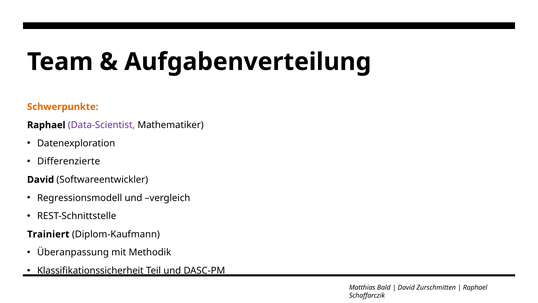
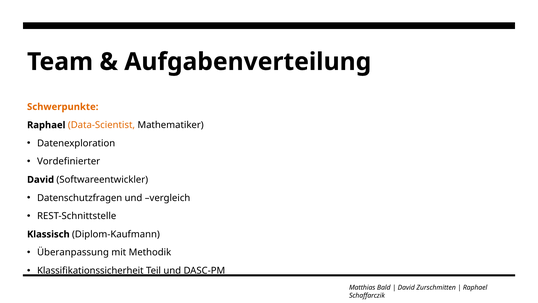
Data-Scientist colour: purple -> orange (101, 125)
Differenzierte: Differenzierte -> Vordefinierter (69, 161)
Regressionsmodell: Regressionsmodell -> Datenschutzfragen (80, 198)
Trainiert: Trainiert -> Klassisch (48, 234)
